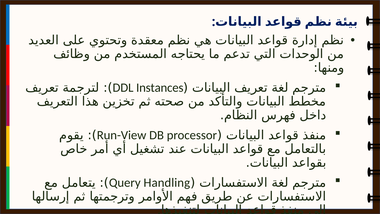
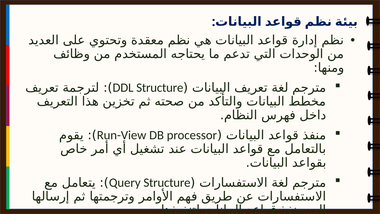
DDL Instances: Instances -> Structure (160, 88)
Query Handling: Handling -> Structure (167, 182)
